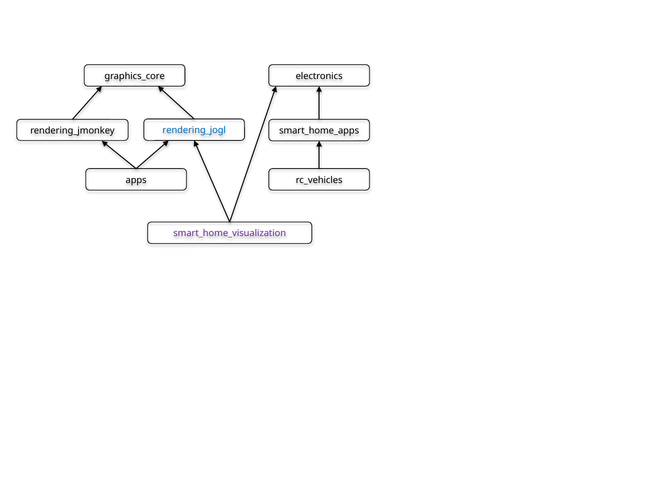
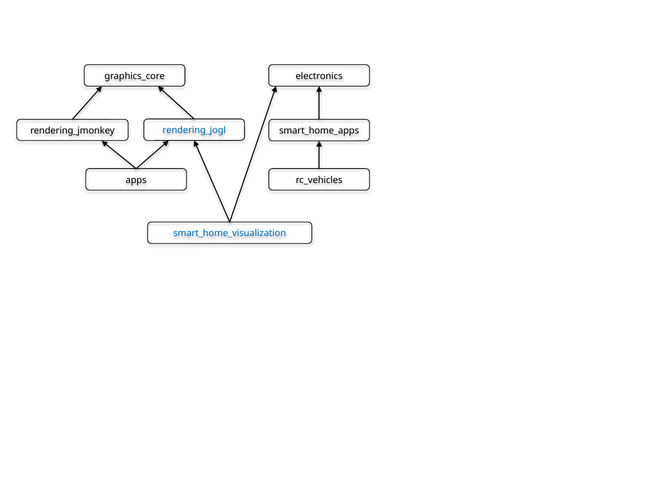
smart_home_visualization colour: purple -> blue (230, 233)
